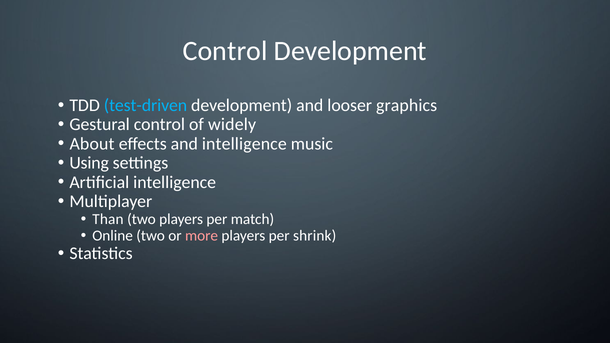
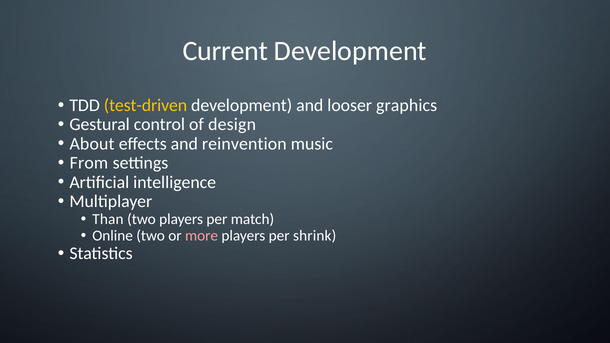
Control: Control -> Current (225, 51)
test-driven colour: light blue -> yellow (145, 105)
widely: widely -> design (232, 125)
and intelligence: intelligence -> reinvention (244, 144)
Using: Using -> From (89, 163)
